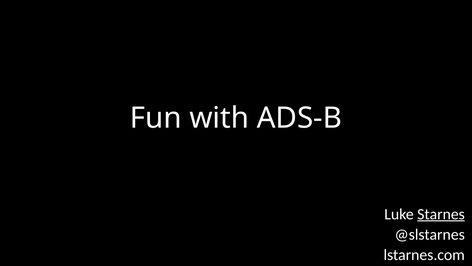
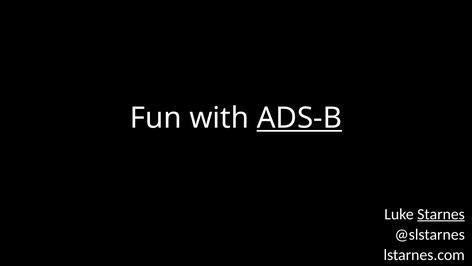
ADS-B underline: none -> present (299, 118)
